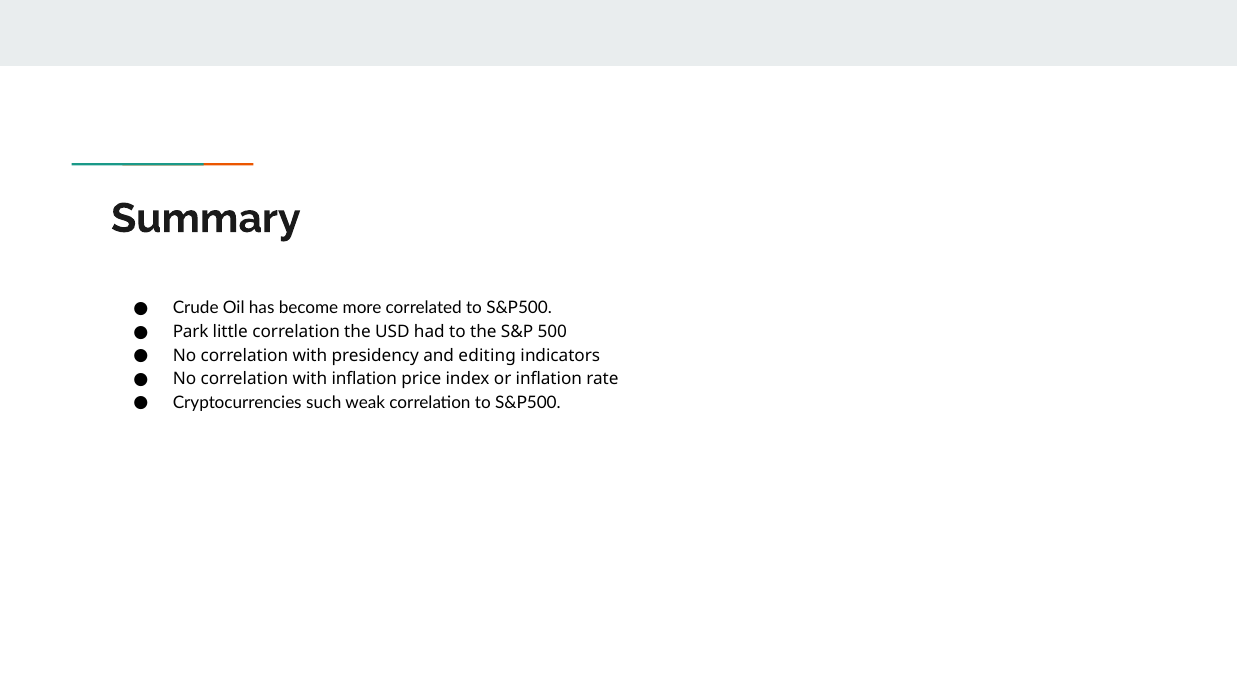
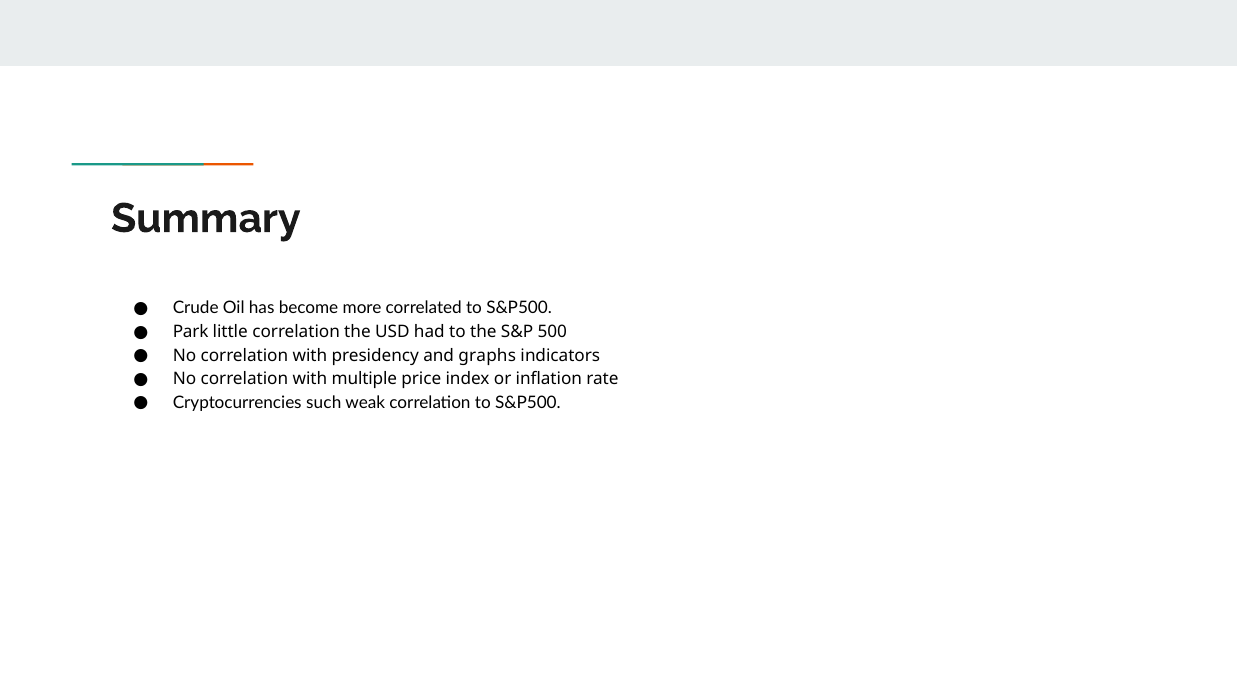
editing: editing -> graphs (487, 355)
with inflation: inflation -> multiple (364, 379)
